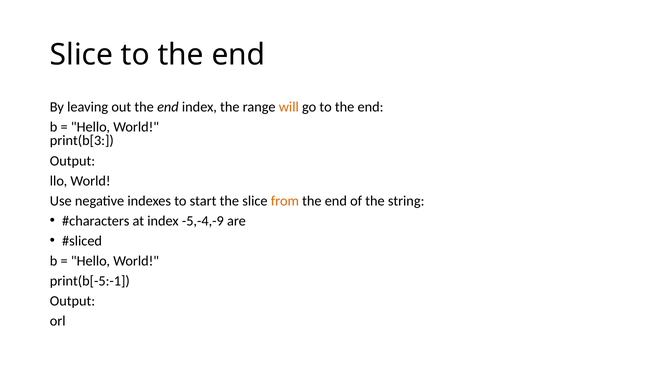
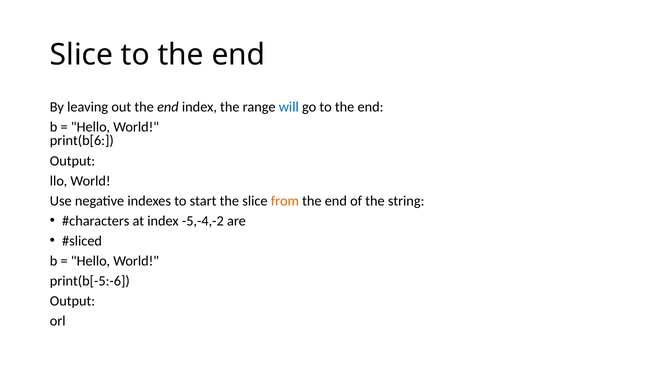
will colour: orange -> blue (289, 107)
print(b[3: print(b[3 -> print(b[6 (82, 141)
-5,-4,-9: -5,-4,-9 -> -5,-4,-2 (203, 221)
print(b[-5:-1: print(b[-5:-1 -> print(b[-5:-6 (90, 281)
